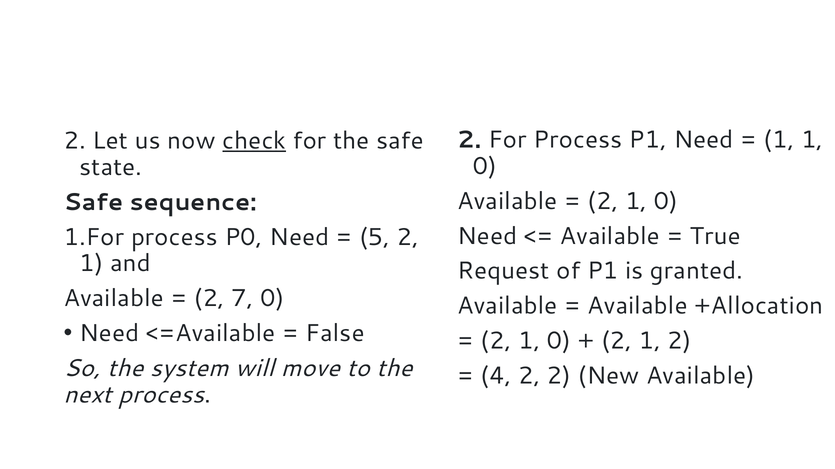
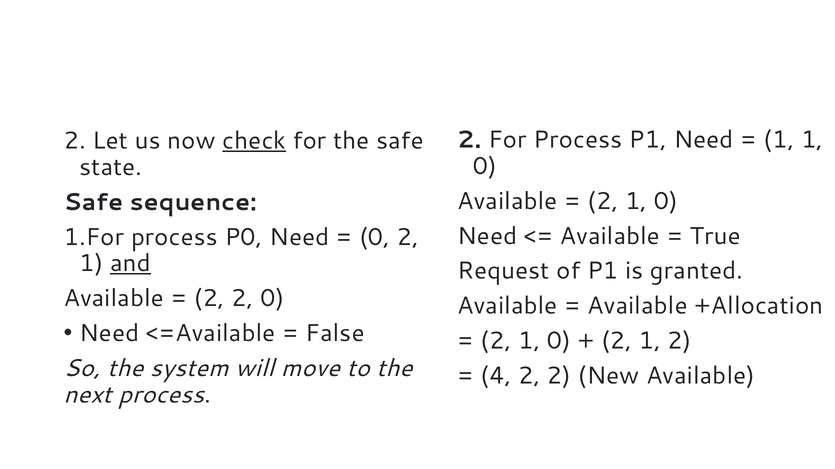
5: 5 -> 0 (375, 238)
and underline: none -> present (131, 264)
7: 7 -> 2 (242, 299)
